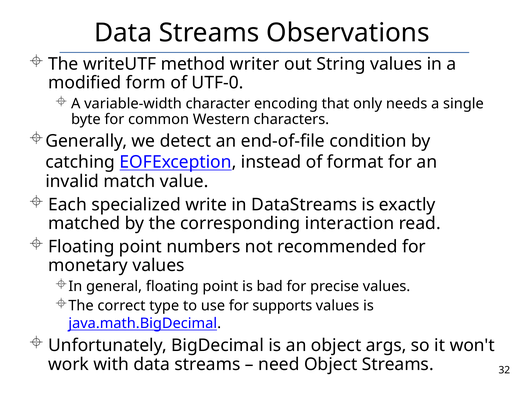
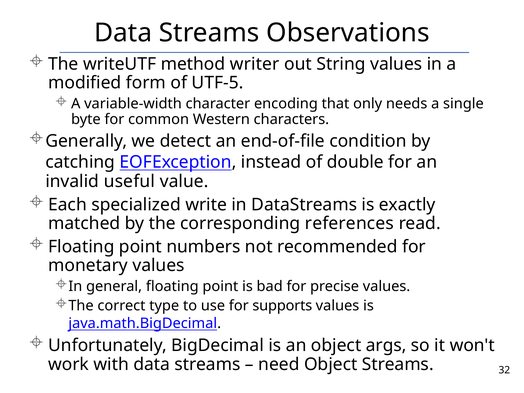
UTF-0: UTF-0 -> UTF-5 (218, 83)
format: format -> double (355, 162)
match: match -> useful (129, 181)
interaction: interaction -> references (349, 223)
